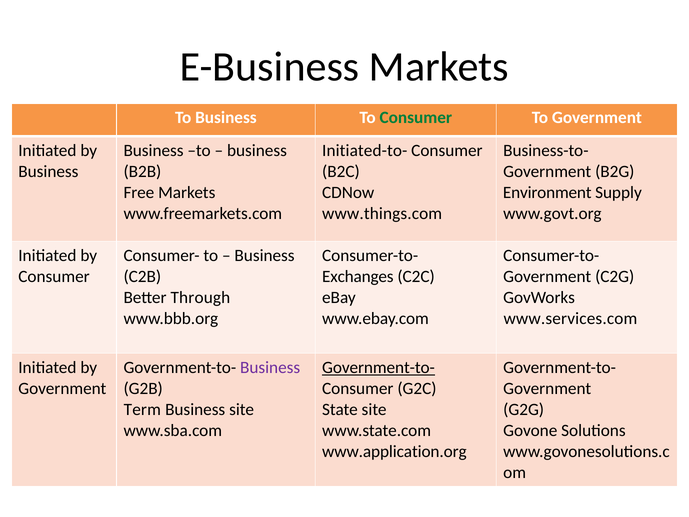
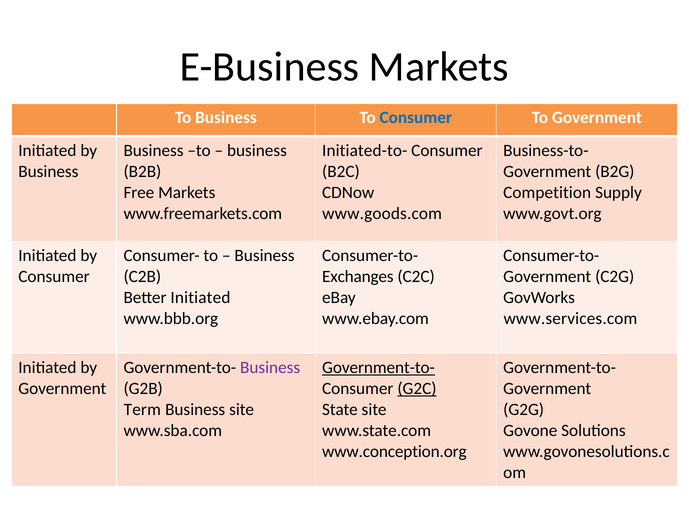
Consumer colour: green -> blue (416, 118)
Environment: Environment -> Competition (547, 192)
www.things.com: www.things.com -> www.goods.com (382, 213)
Better Through: Through -> Initiated (200, 297)
G2C underline: none -> present (417, 388)
www.application.org: www.application.org -> www.conception.org (394, 451)
